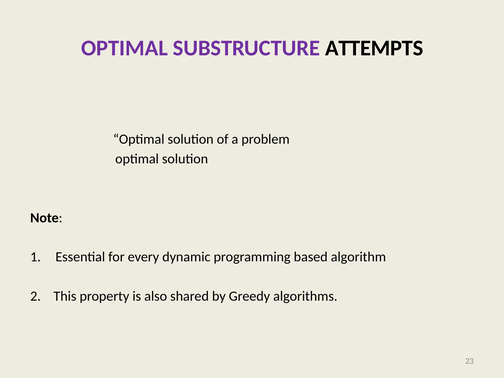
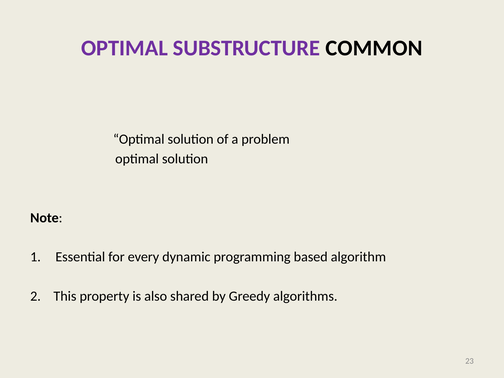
ATTEMPTS: ATTEMPTS -> COMMON (374, 48)
